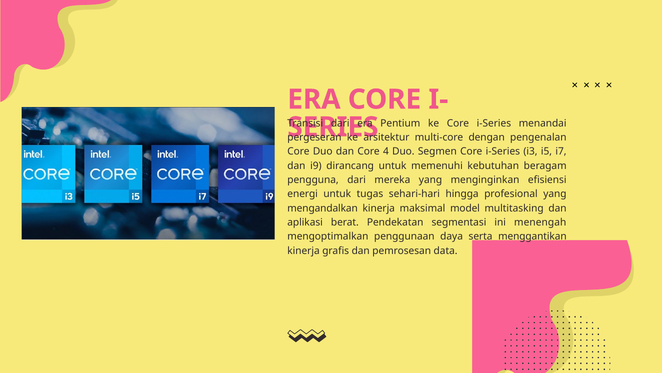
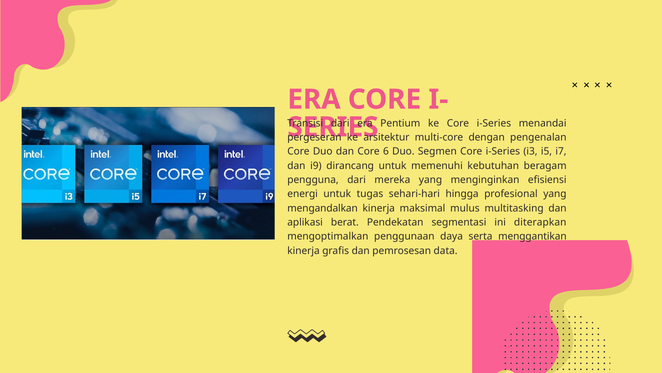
4: 4 -> 6 (386, 151)
model: model -> mulus (465, 208)
menengah: menengah -> diterapkan (540, 222)
